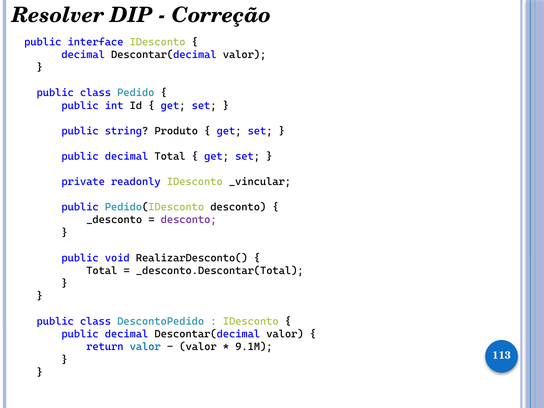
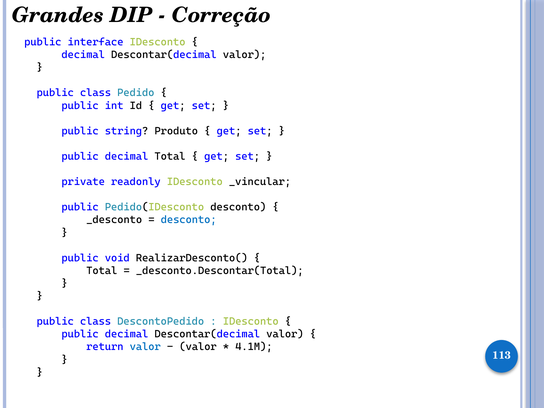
Resolver: Resolver -> Grandes (58, 15)
desconto colour: purple -> blue (189, 220)
9.1M: 9.1M -> 4.1M (254, 347)
